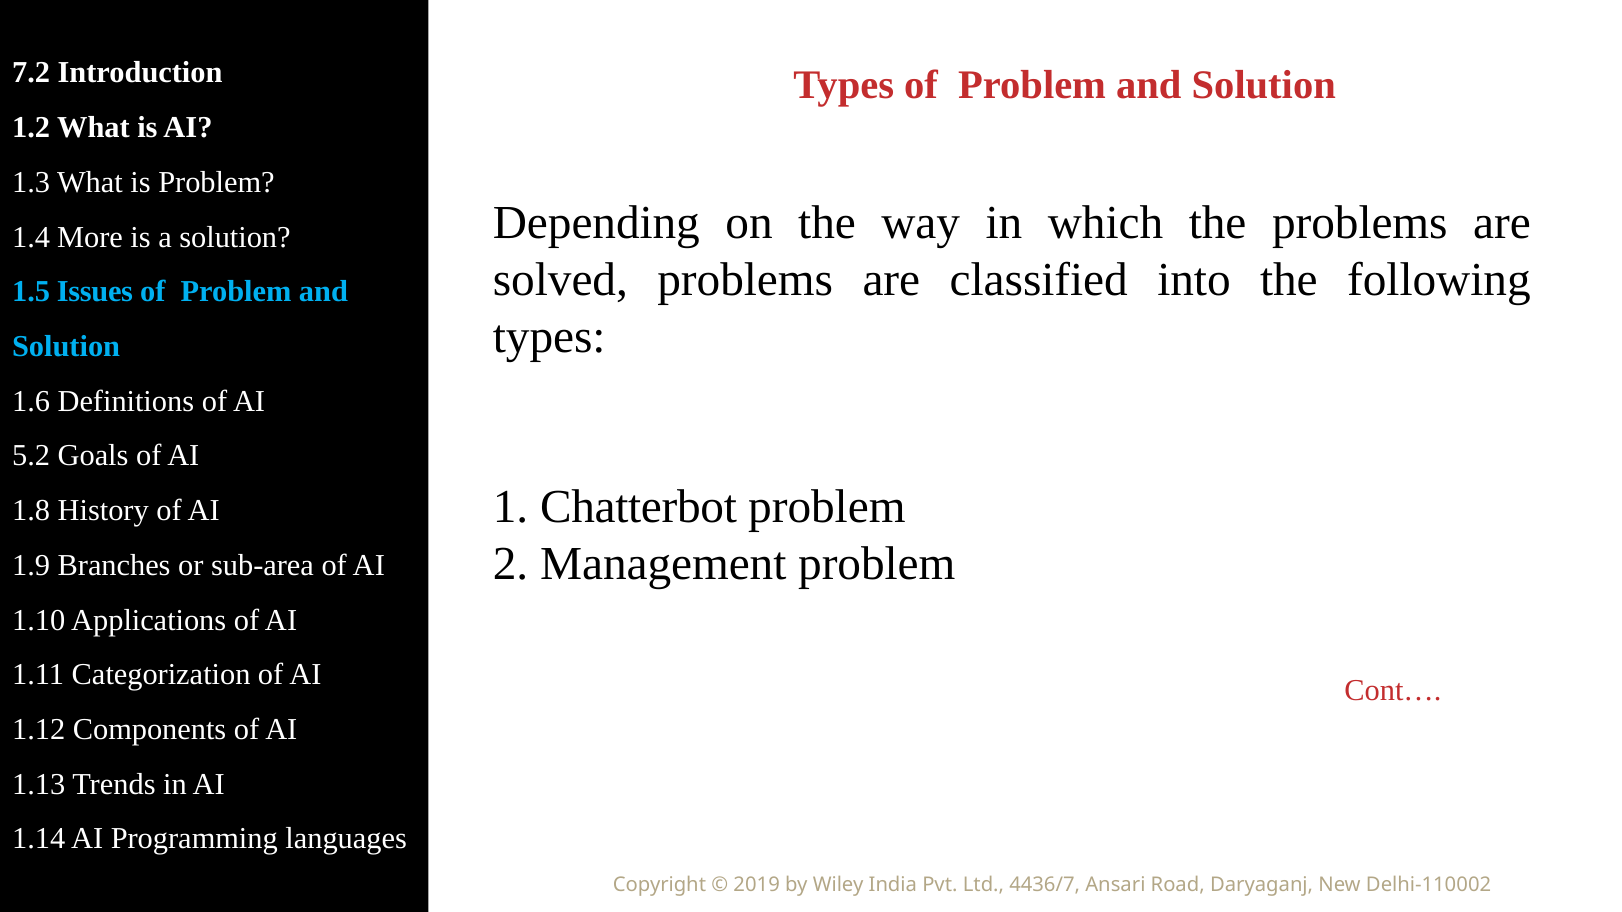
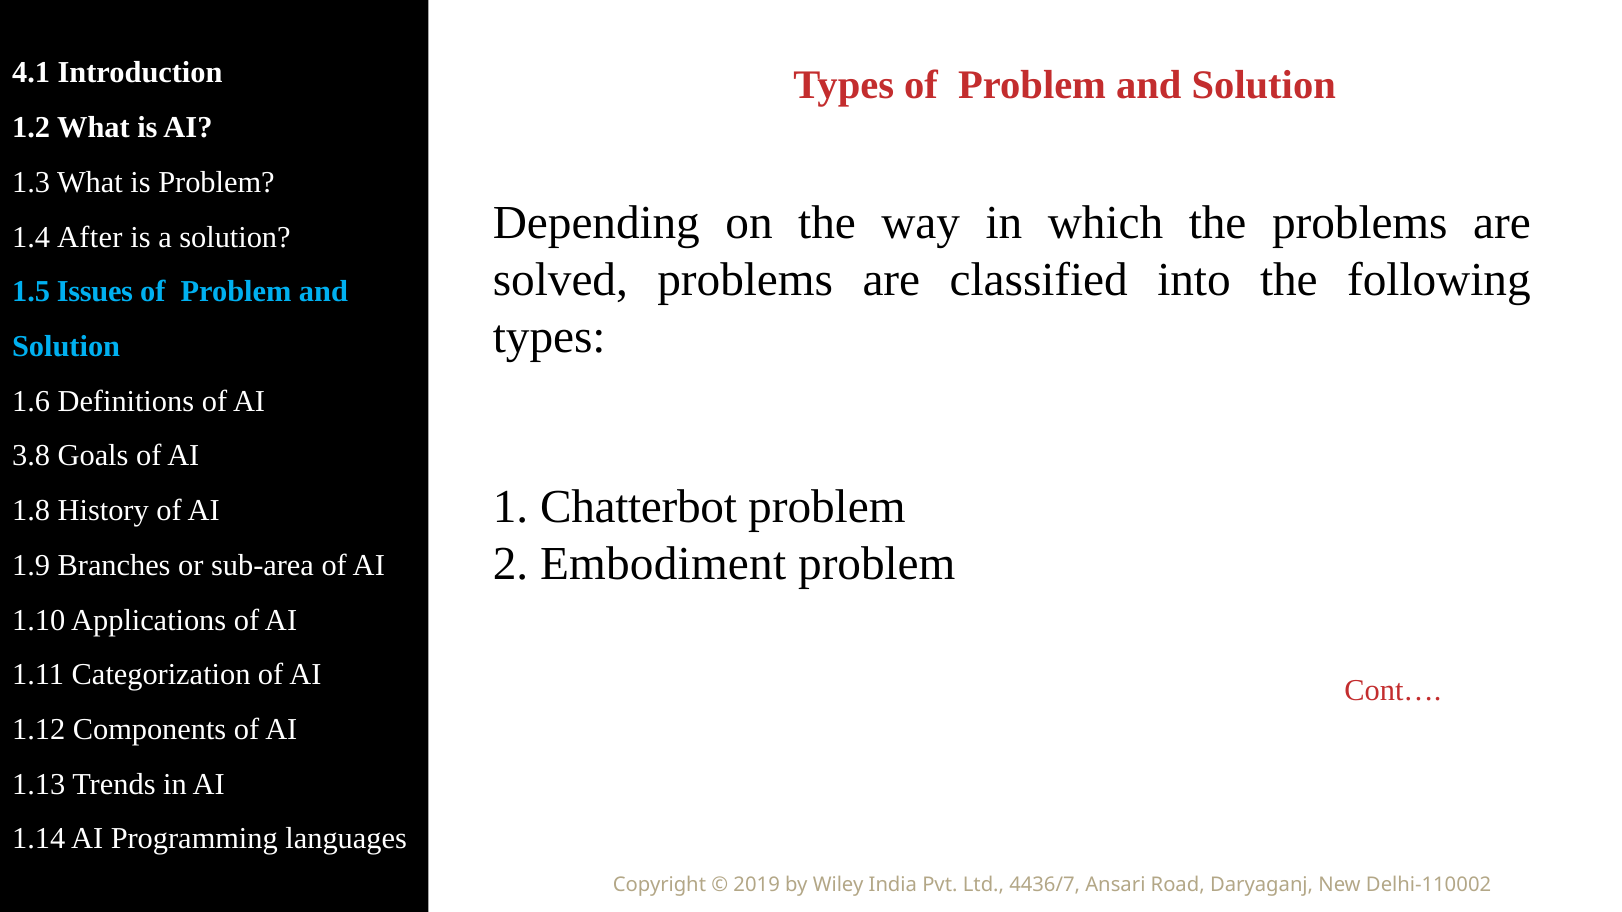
7.2: 7.2 -> 4.1 (31, 73)
More: More -> After (90, 237)
5.2: 5.2 -> 3.8 (31, 456)
Management: Management -> Embodiment (663, 564)
